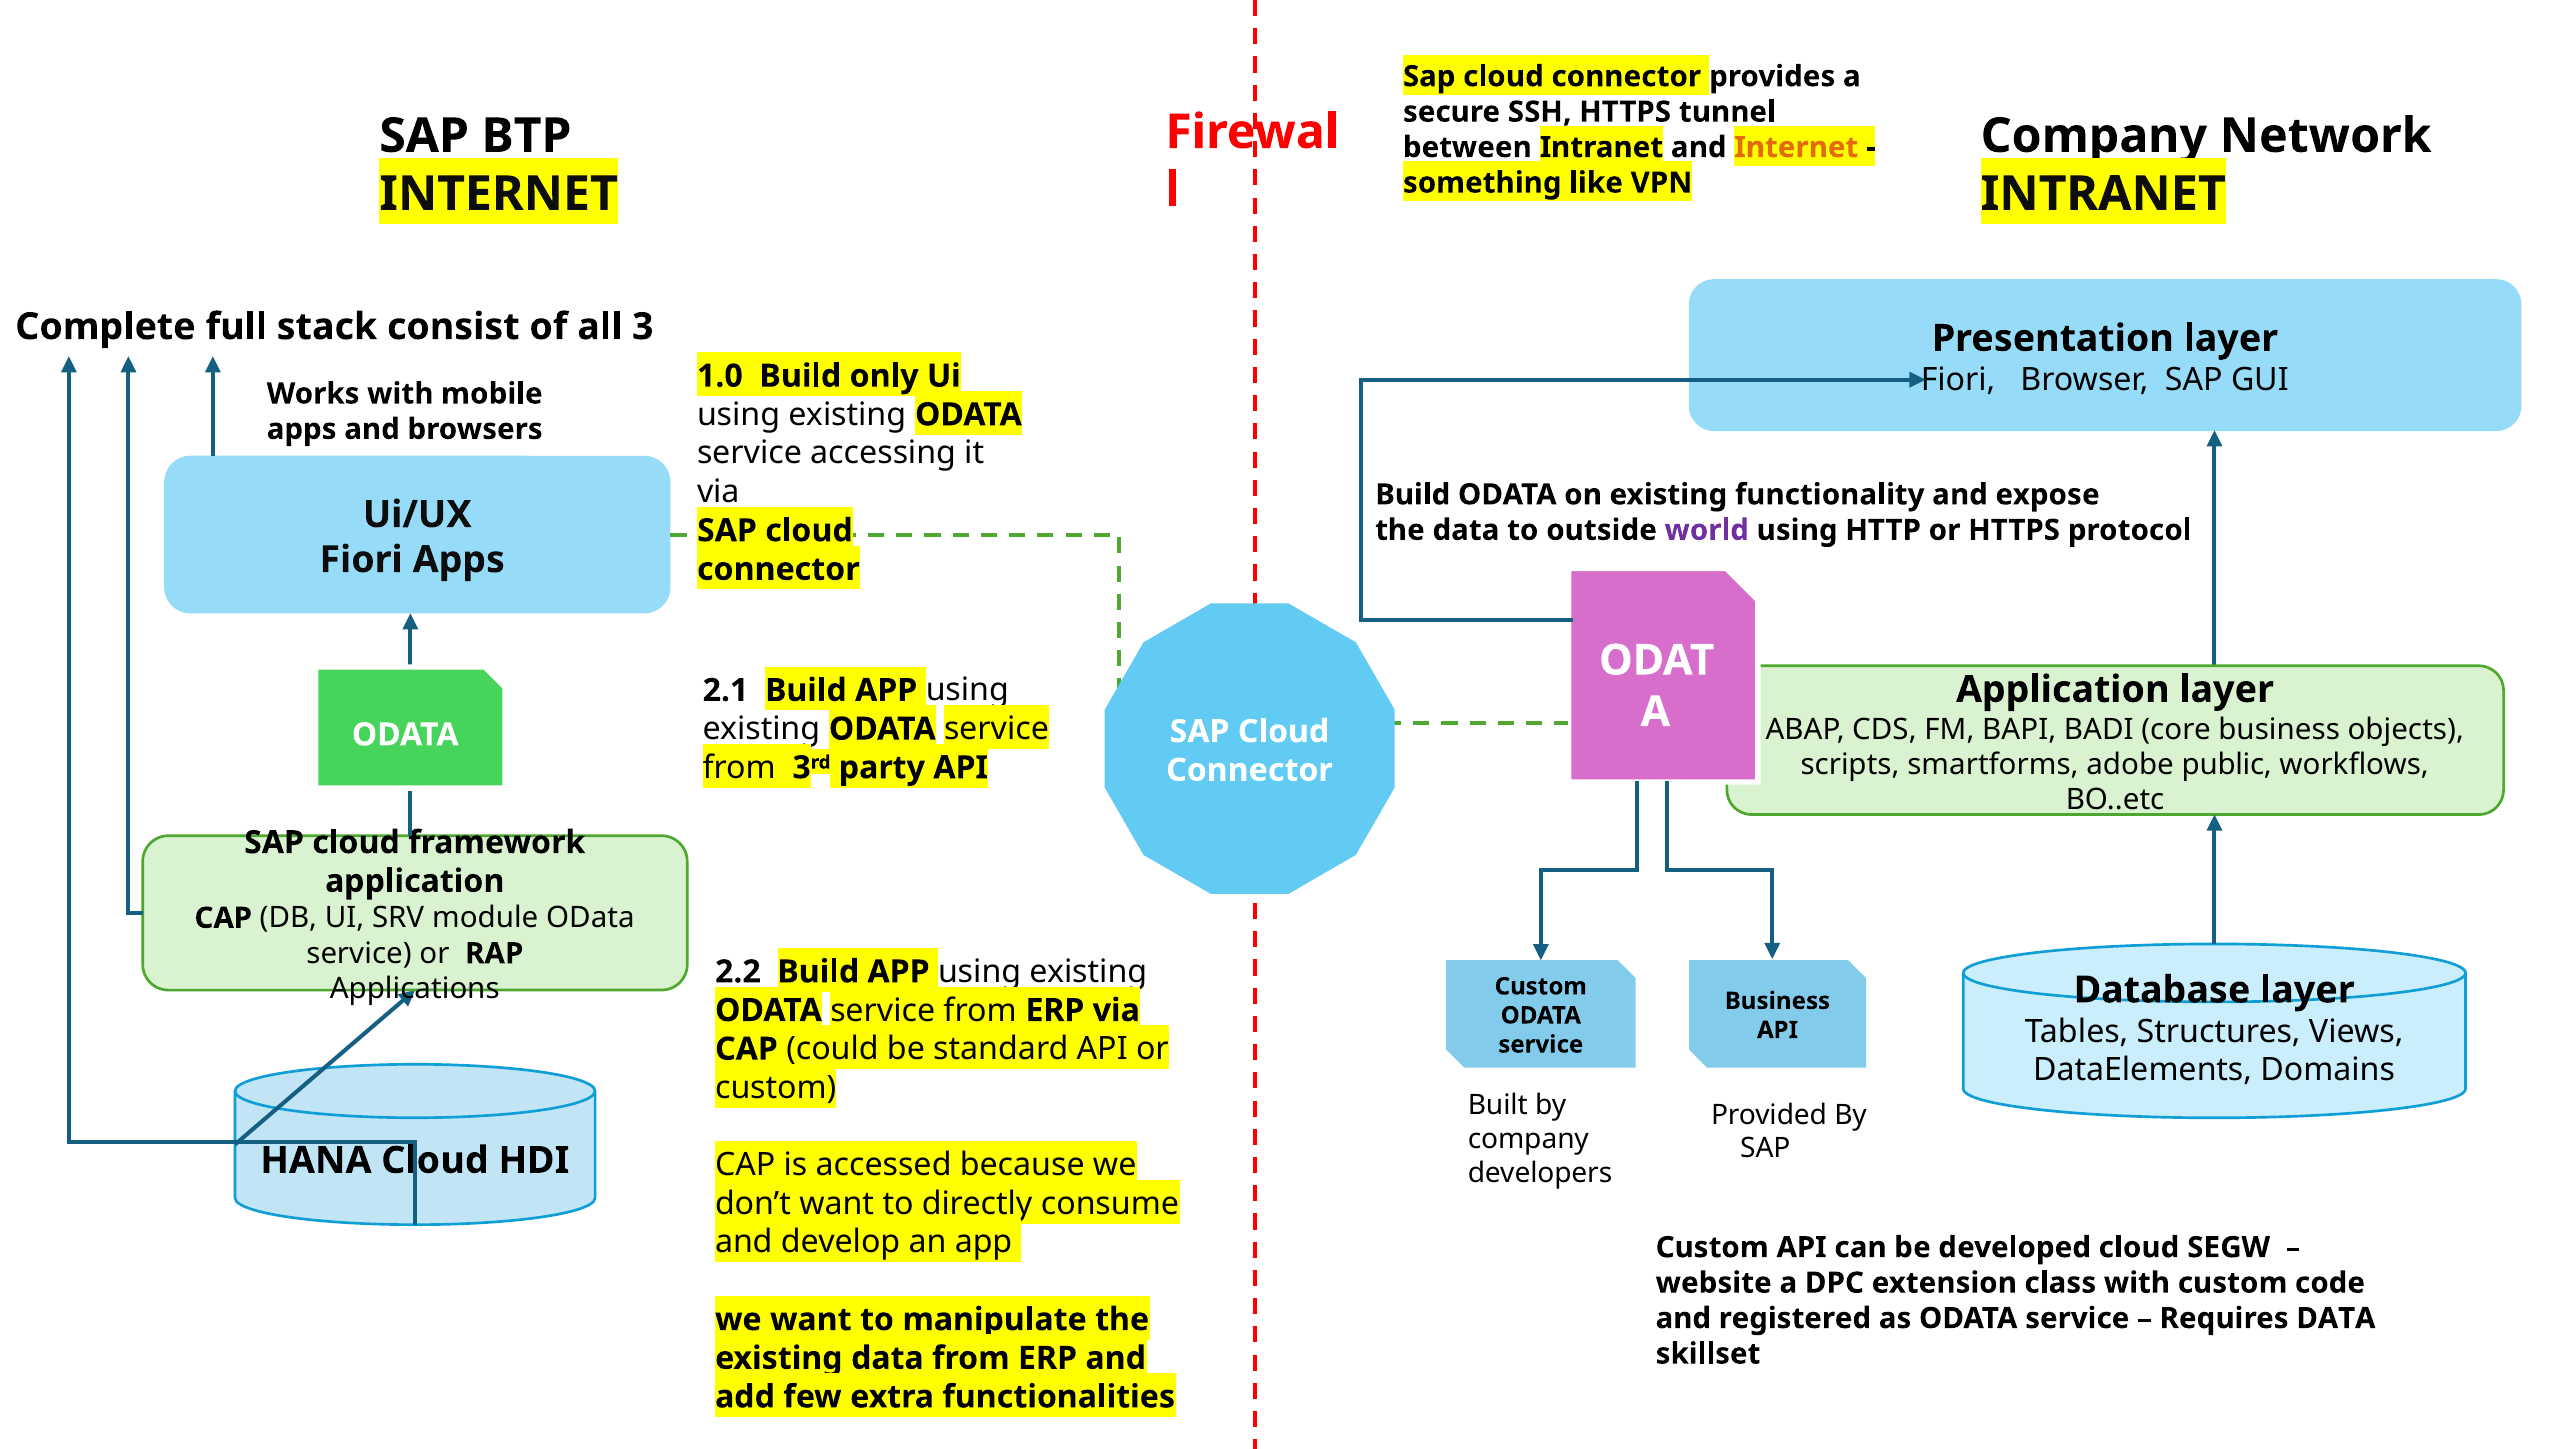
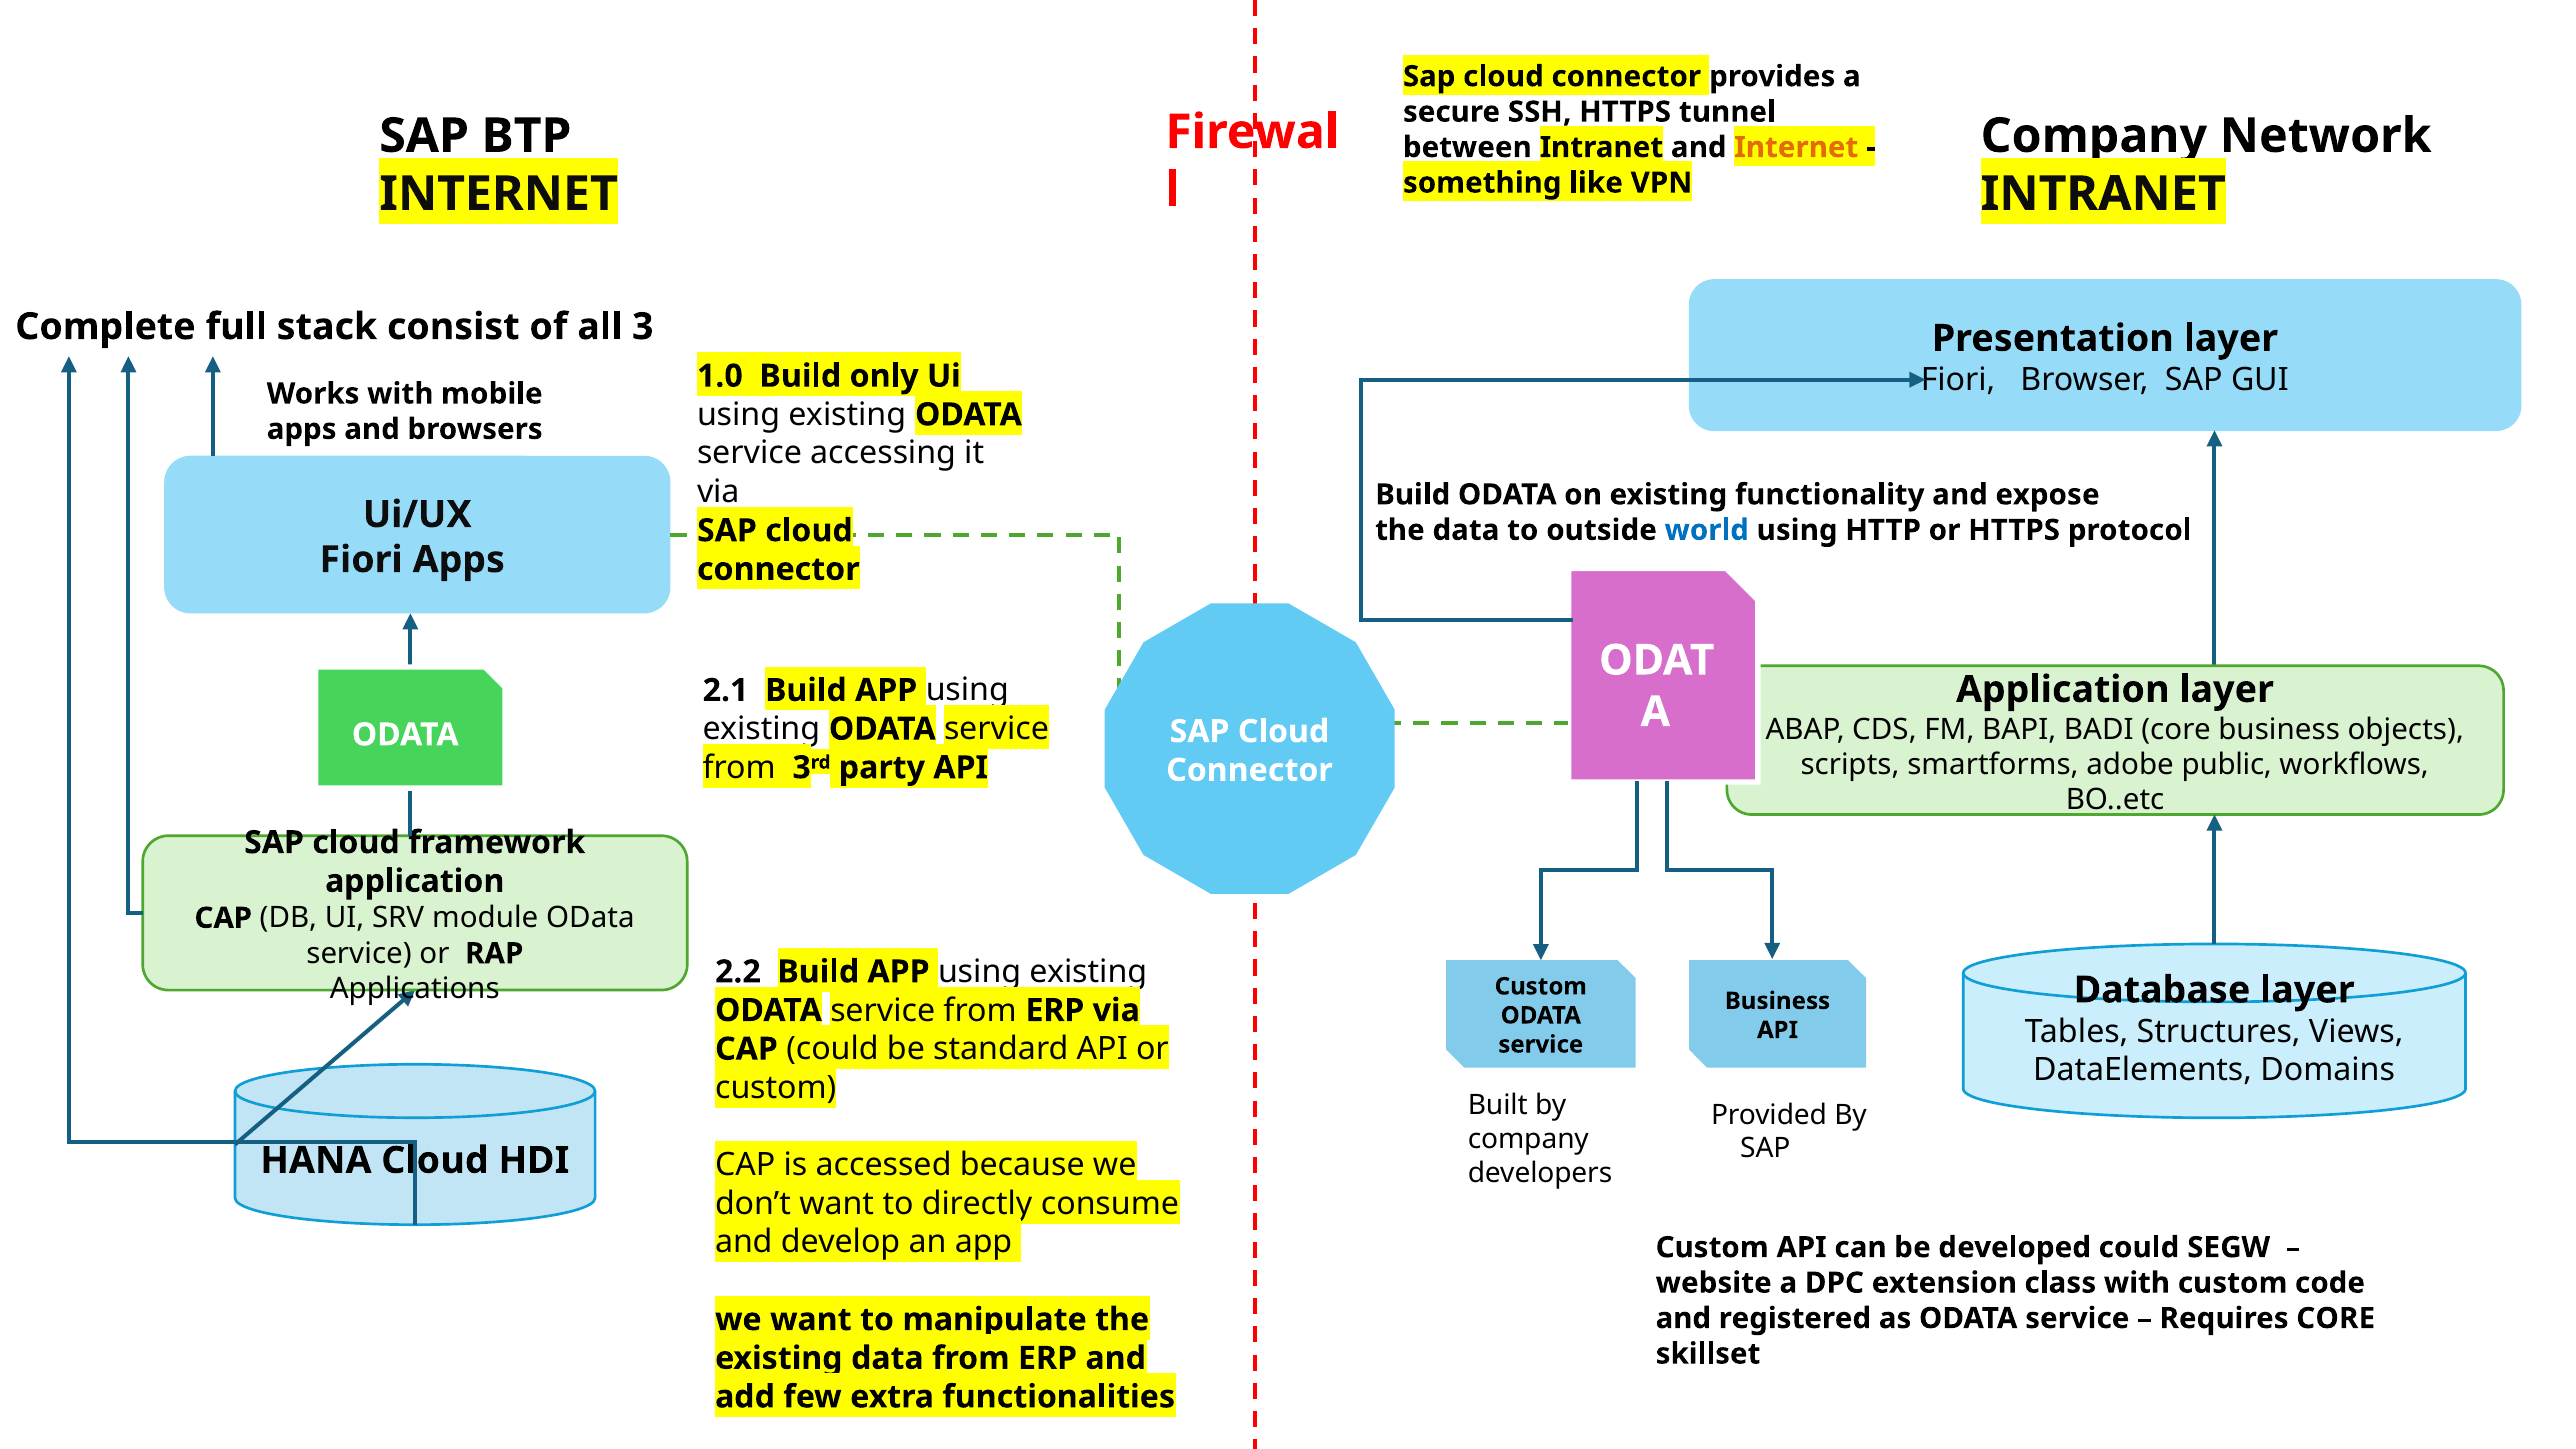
world colour: purple -> blue (1707, 530)
developed cloud: cloud -> could (2139, 1247)
Requires DATA: DATA -> CORE (2336, 1318)
